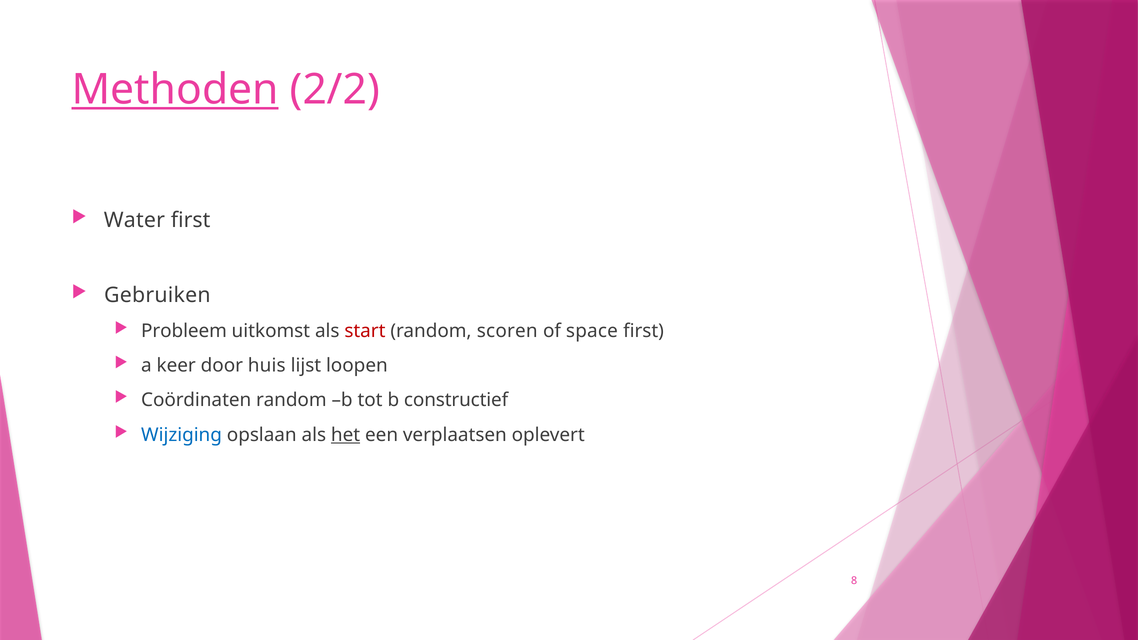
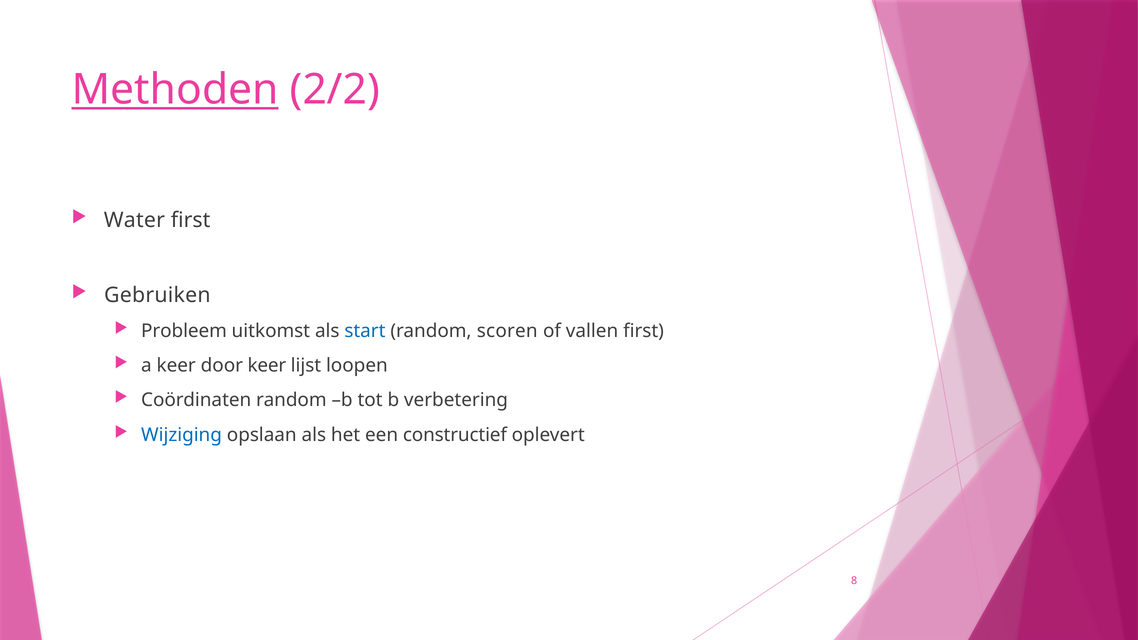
start colour: red -> blue (365, 331)
space: space -> vallen (592, 331)
door huis: huis -> keer (267, 366)
constructief: constructief -> verbetering (456, 400)
het underline: present -> none (346, 435)
verplaatsen: verplaatsen -> constructief (455, 435)
